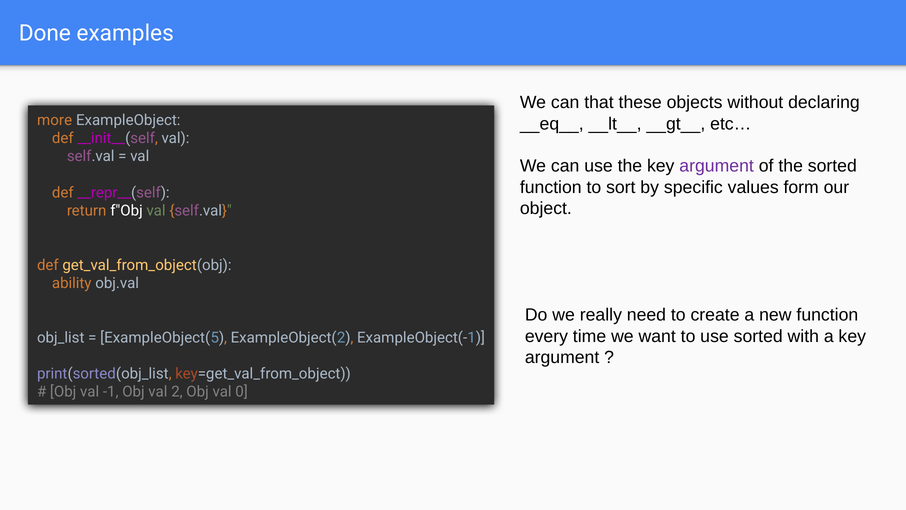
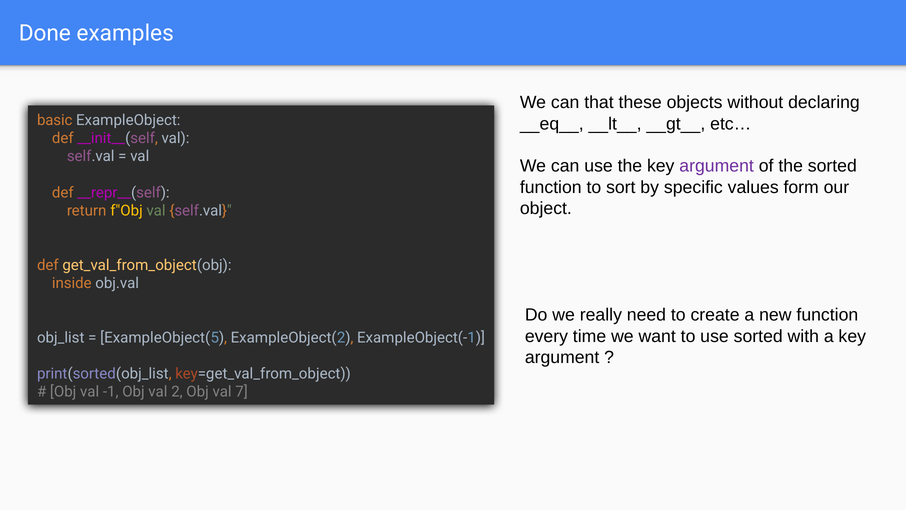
more: more -> basic (55, 120)
f"Obj colour: white -> yellow (127, 211)
ability: ability -> inside (72, 283)
0: 0 -> 7 (242, 392)
